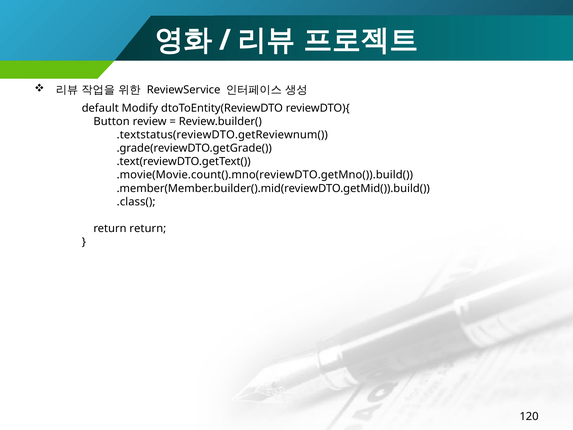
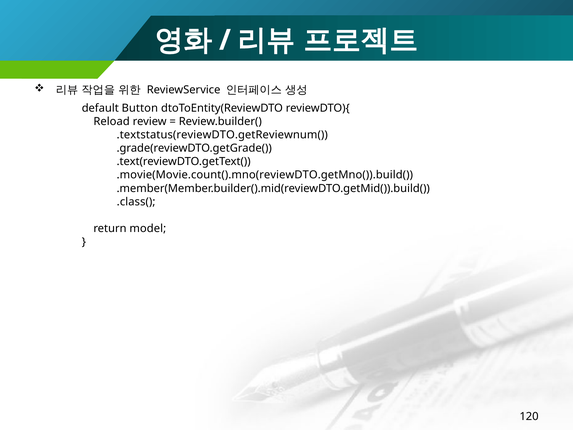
Modify: Modify -> Button (140, 108)
Button: Button -> Reload (112, 121)
return return: return -> model (148, 228)
